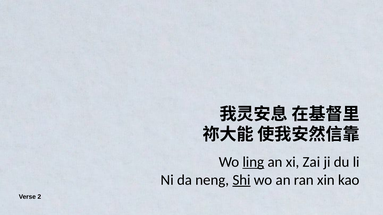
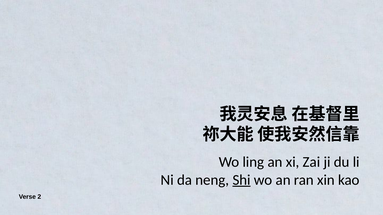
ling underline: present -> none (253, 162)
